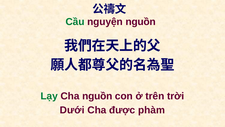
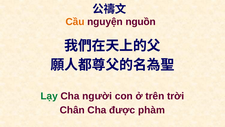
Cầu colour: green -> orange (75, 22)
Cha nguồn: nguồn -> người (97, 96)
Dưới: Dưới -> Chân (72, 110)
